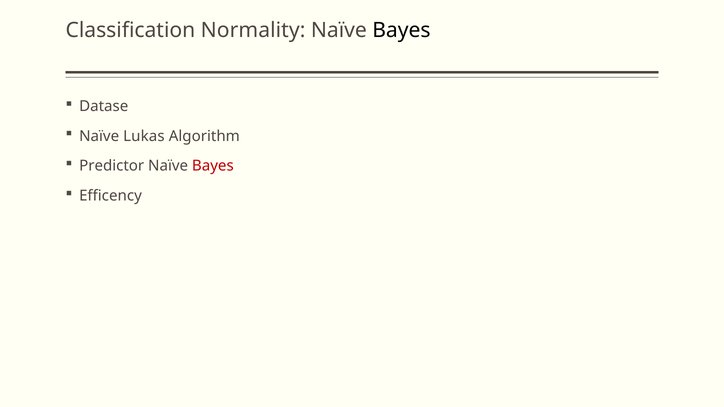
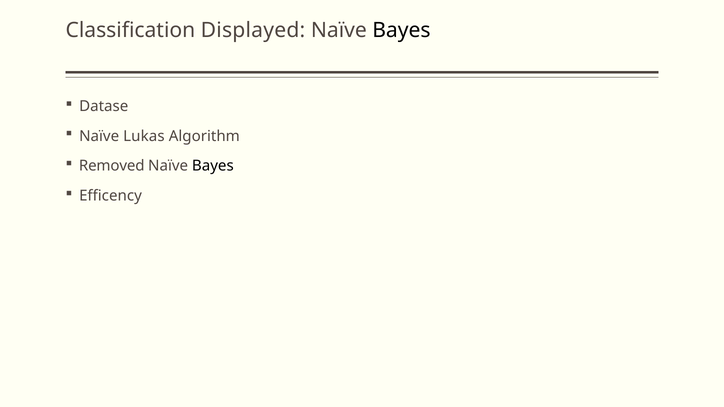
Normality: Normality -> Displayed (253, 30)
Predictor: Predictor -> Removed (112, 166)
Bayes colour: red -> black (213, 166)
